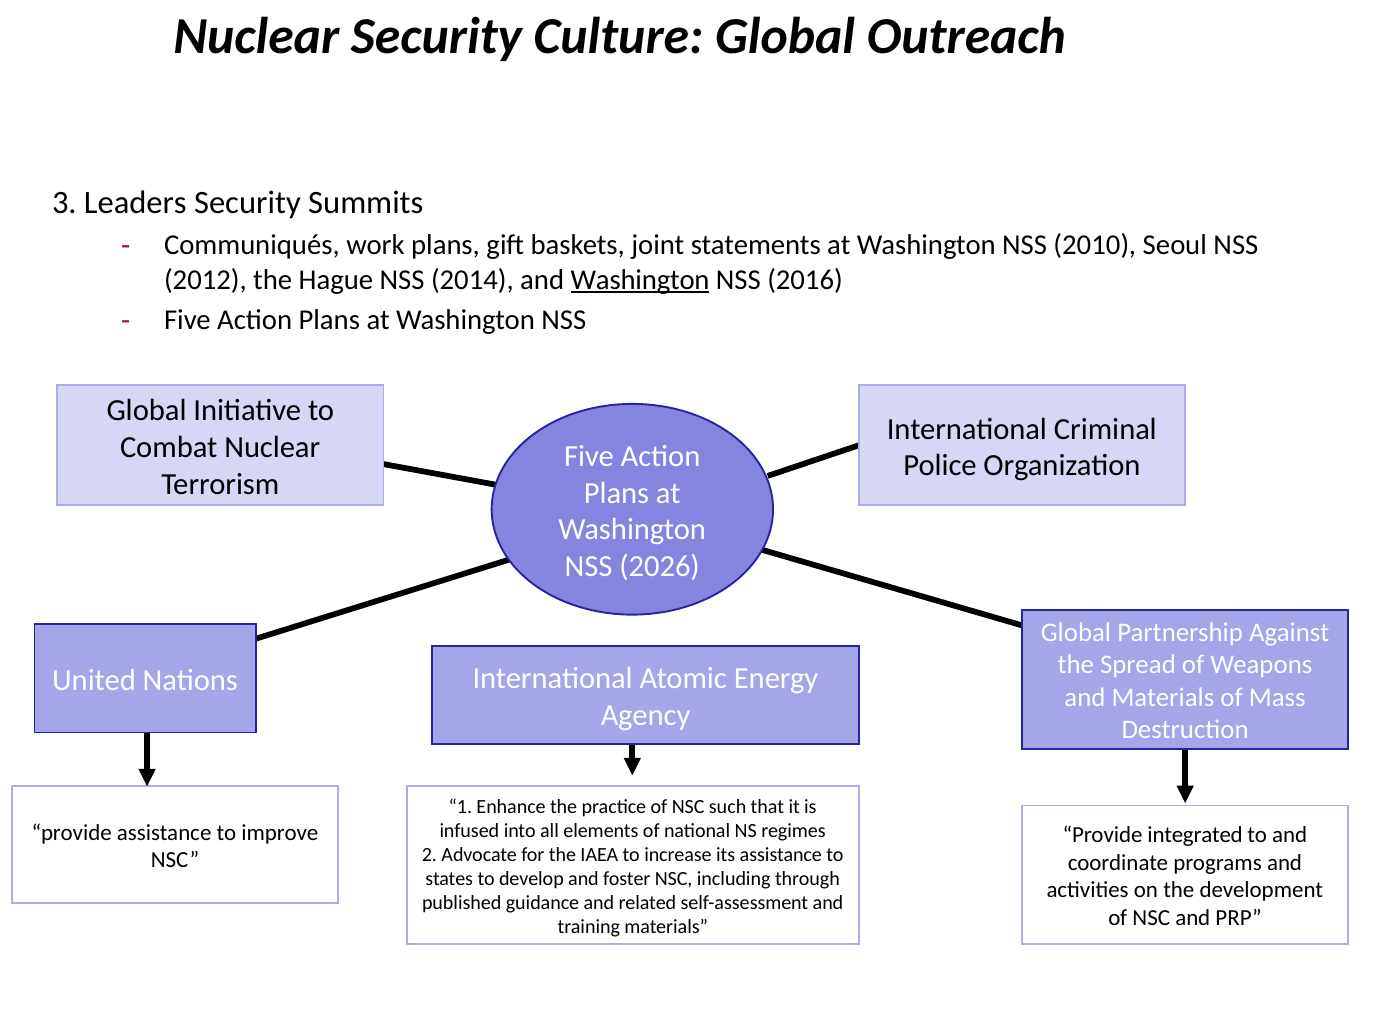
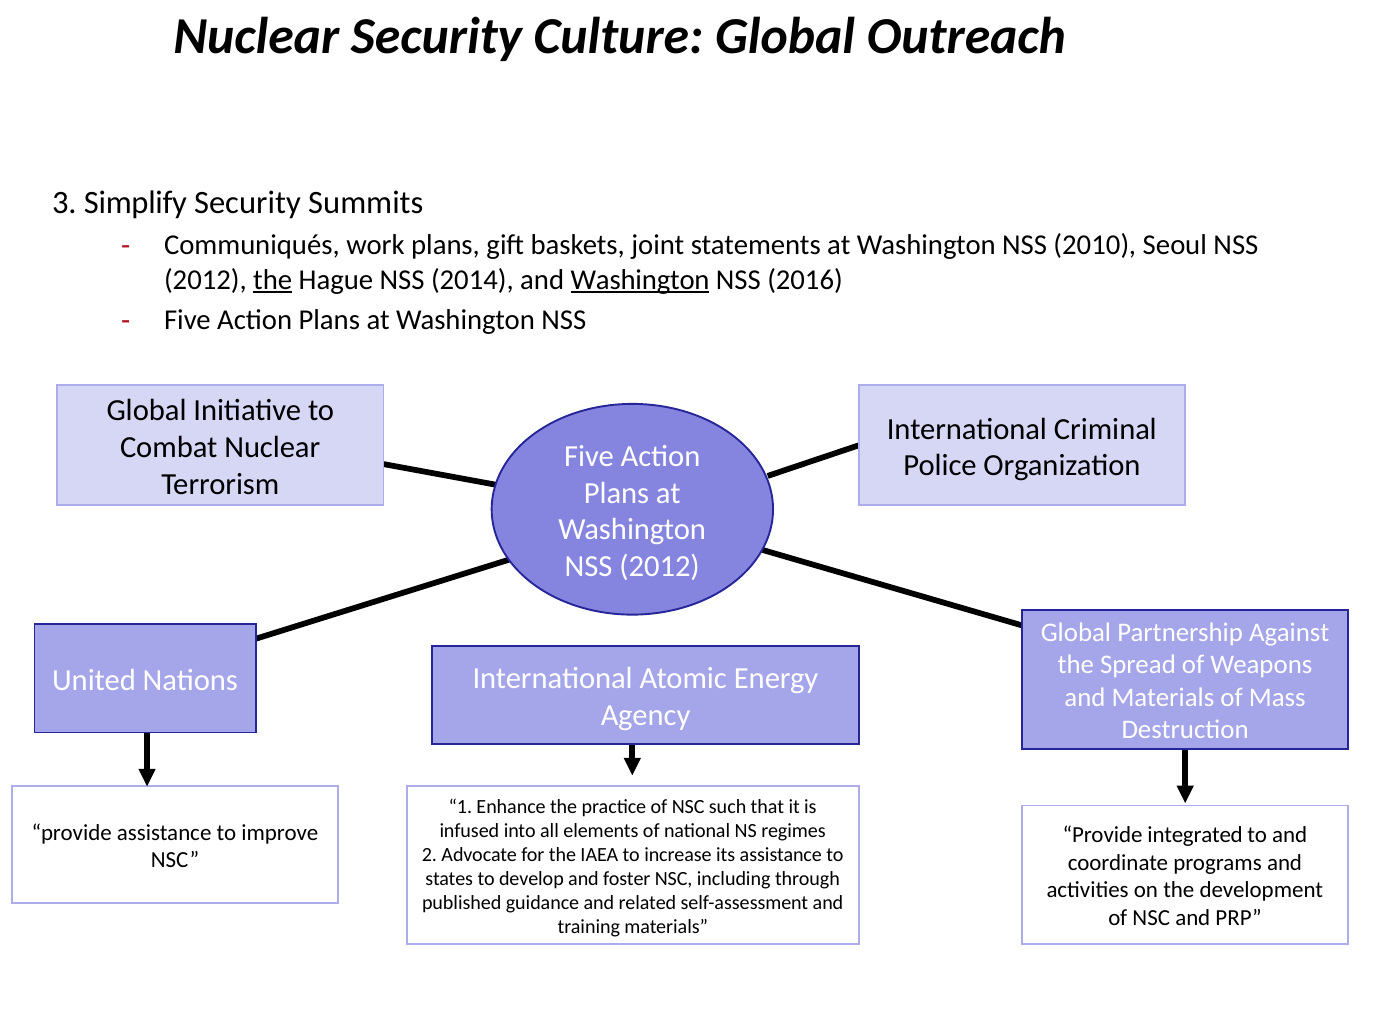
Leaders: Leaders -> Simplify (135, 203)
the underline: none -> present (273, 280)
2026: 2026 -> 2012 (660, 566)
